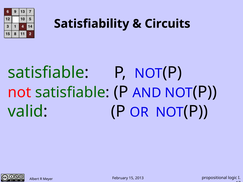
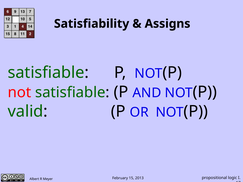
Circuits: Circuits -> Assigns (168, 24)
